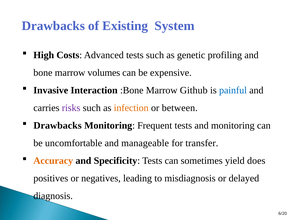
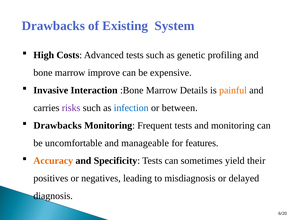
volumes: volumes -> improve (104, 73)
Github: Github -> Details (194, 90)
painful colour: blue -> orange (233, 90)
infection colour: orange -> blue (131, 108)
transfer: transfer -> features (202, 143)
does: does -> their (256, 161)
